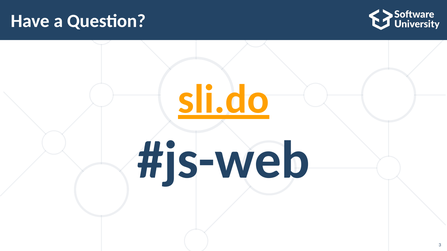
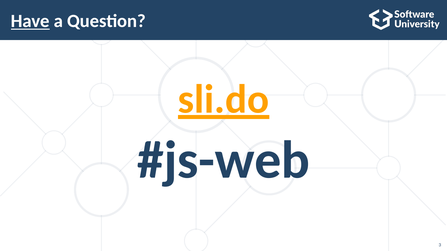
Have underline: none -> present (30, 21)
